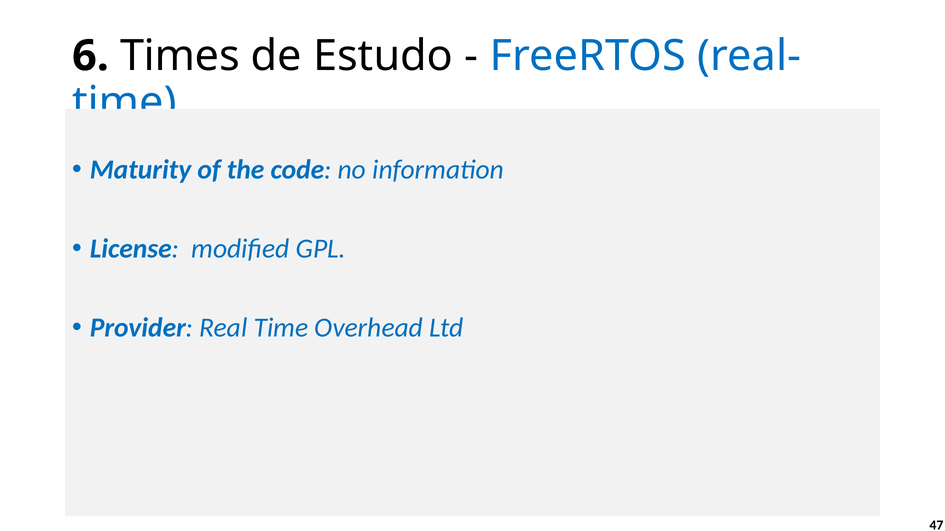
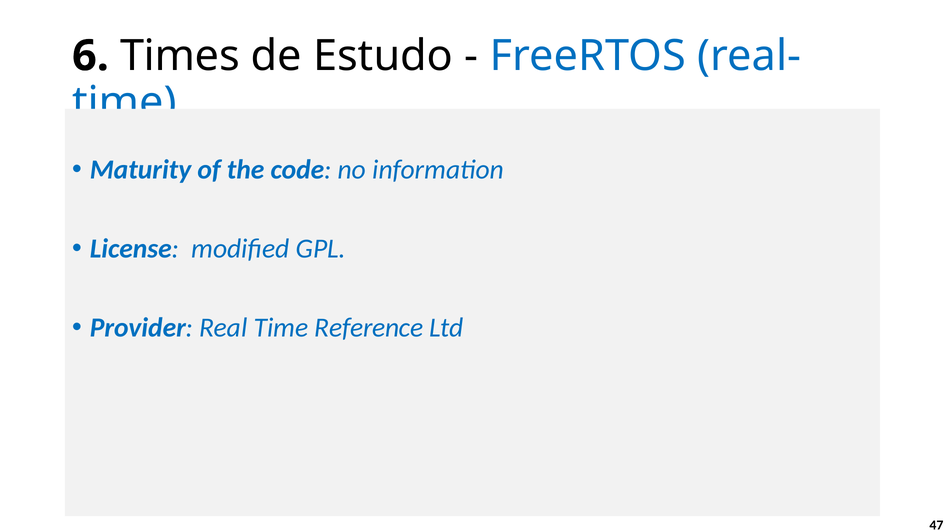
Overhead: Overhead -> Reference (369, 328)
